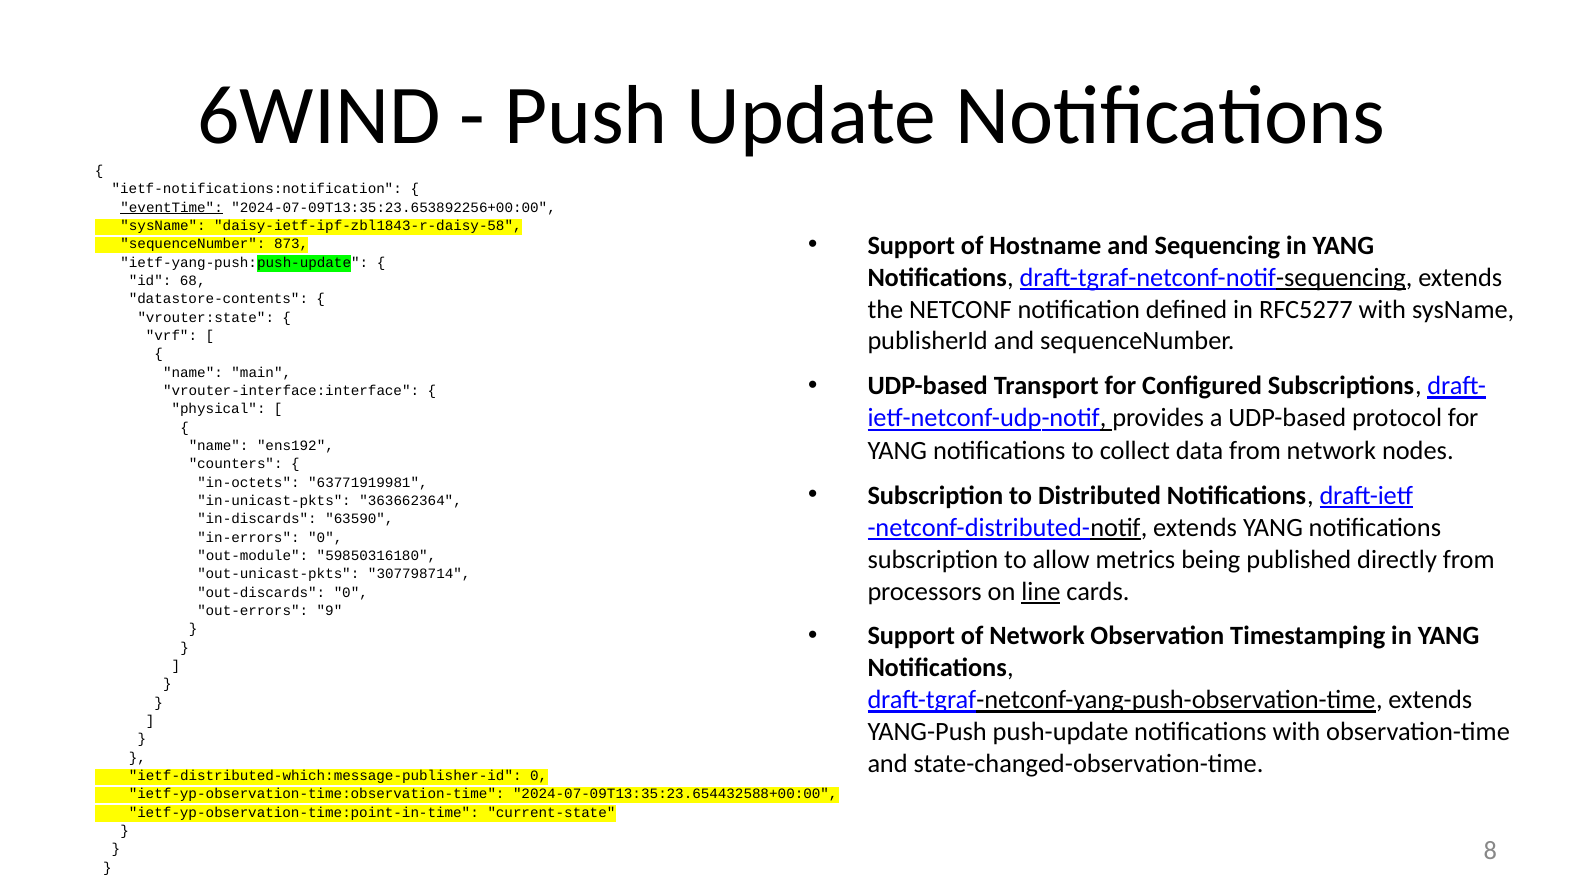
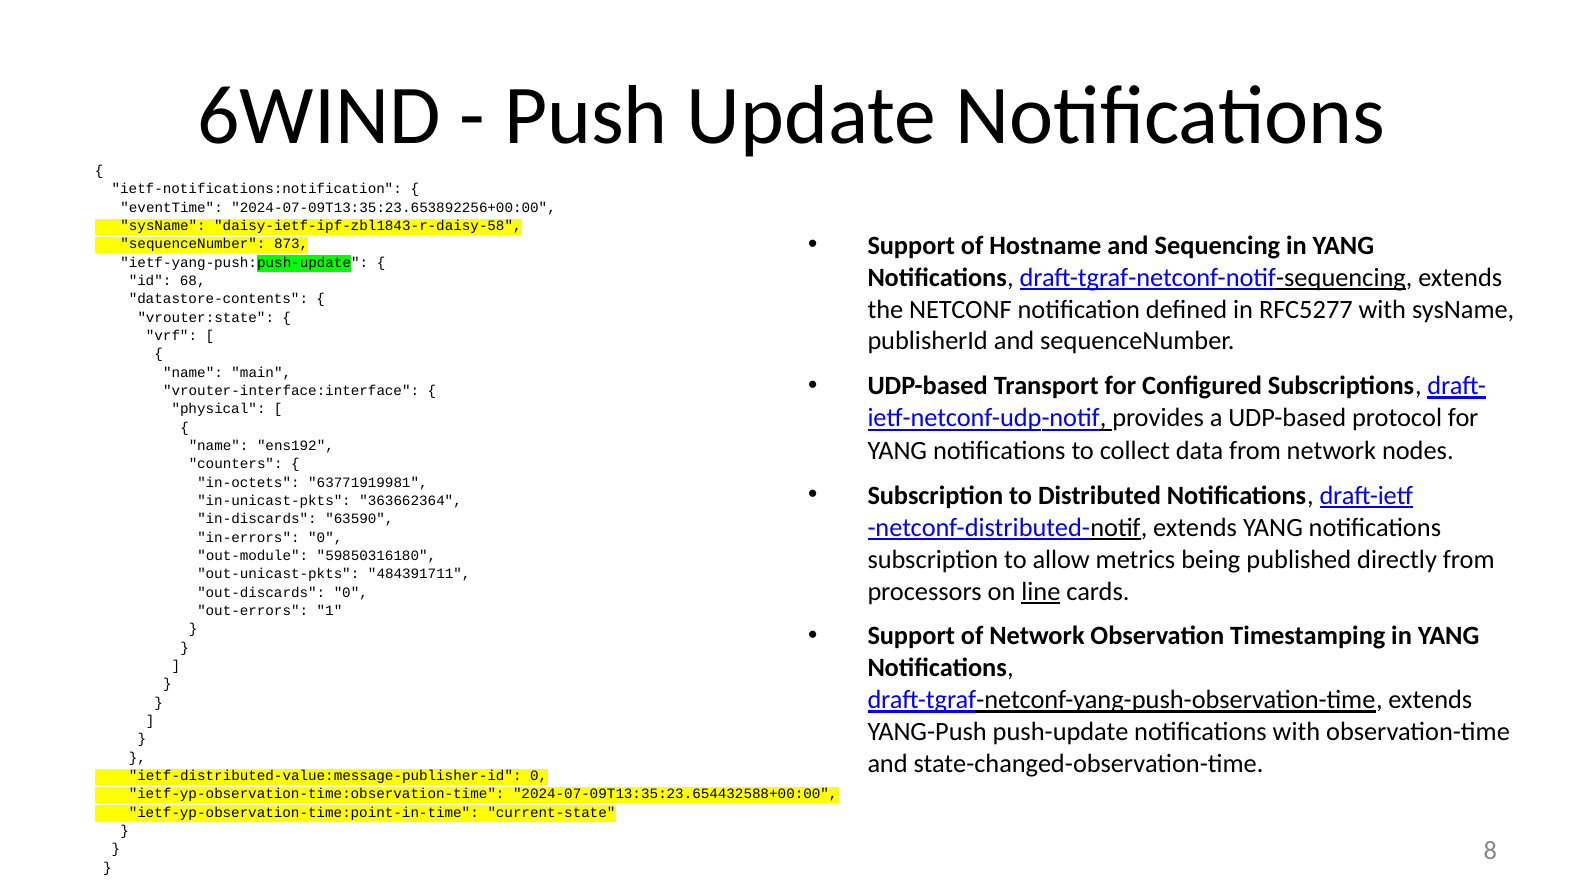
eventTime underline: present -> none (172, 207)
307798714: 307798714 -> 484391711 (419, 574)
9: 9 -> 1 (329, 611)
ietf-distributed-which:message-publisher-id: ietf-distributed-which:message-publisher-id -> ietf-distributed-value:message-publisher-id (325, 776)
